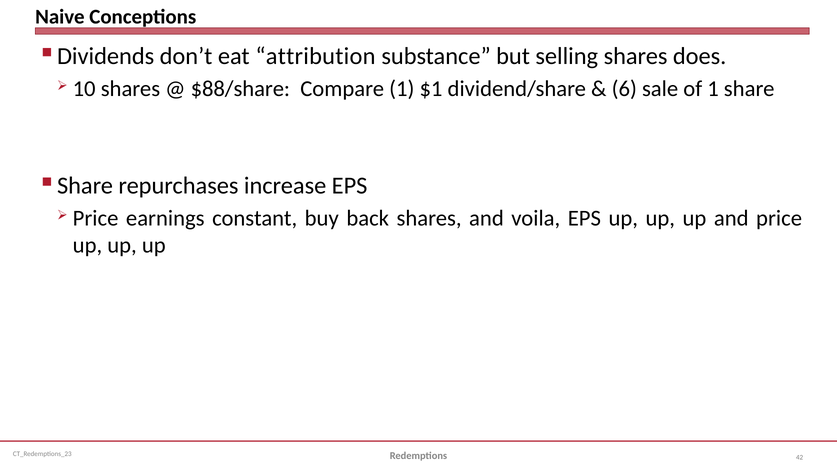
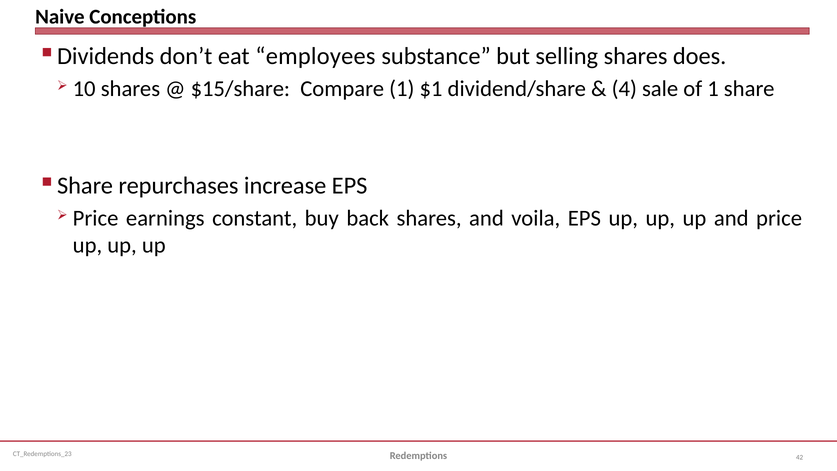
attribution: attribution -> employees (315, 56)
$88/share: $88/share -> $15/share (240, 89)
6: 6 -> 4 (624, 89)
